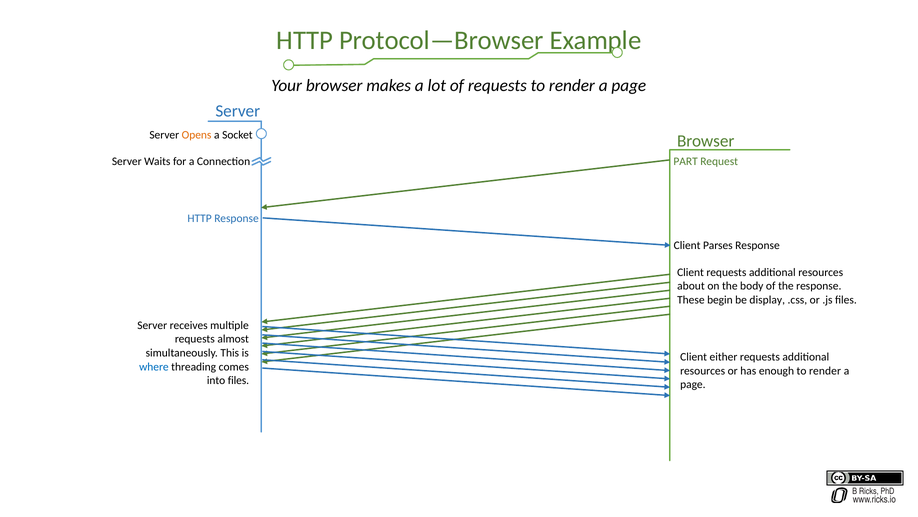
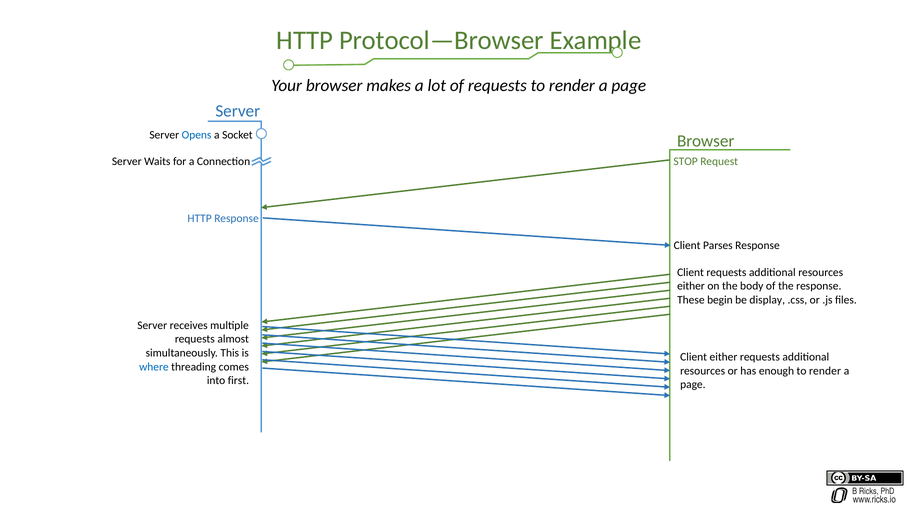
Opens colour: orange -> blue (197, 135)
PART: PART -> STOP (686, 161)
about: about -> either (691, 286)
into files: files -> first (238, 380)
